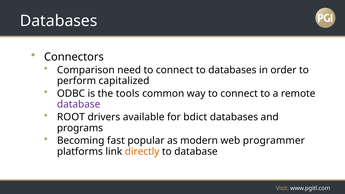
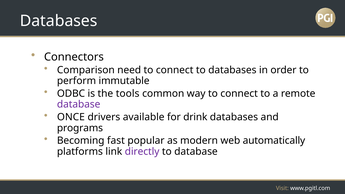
capitalized: capitalized -> immutable (124, 81)
ROOT: ROOT -> ONCE (71, 117)
bdict: bdict -> drink (195, 117)
programmer: programmer -> automatically (274, 141)
directly colour: orange -> purple (142, 152)
